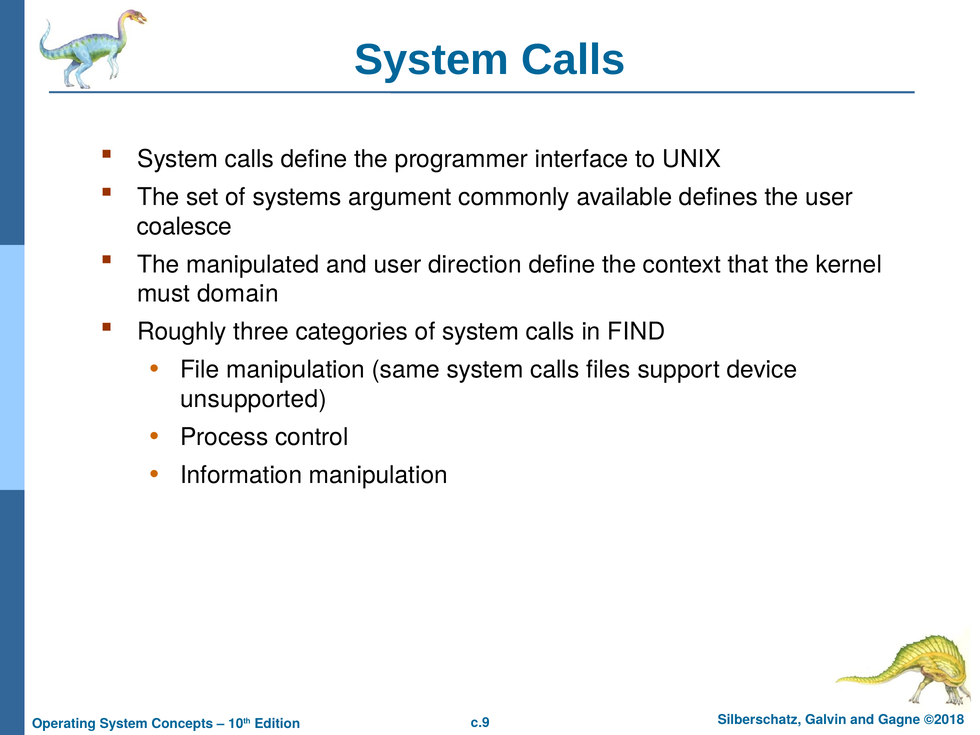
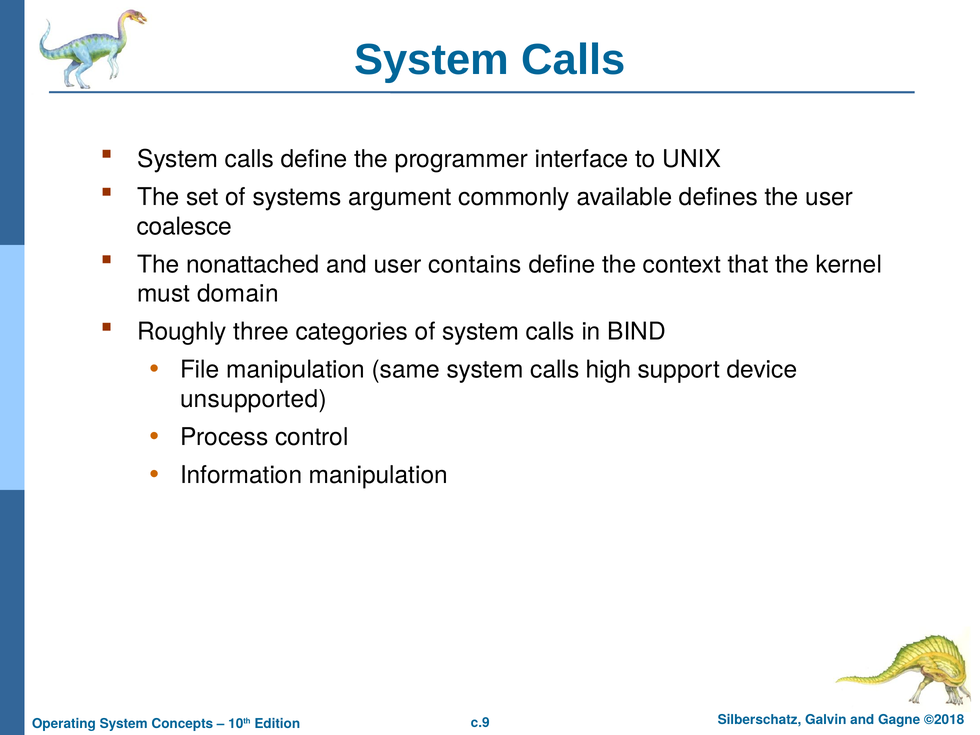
manipulated: manipulated -> nonattached (253, 264)
direction: direction -> contains (475, 264)
FIND: FIND -> BIND (637, 332)
files: files -> high (609, 370)
